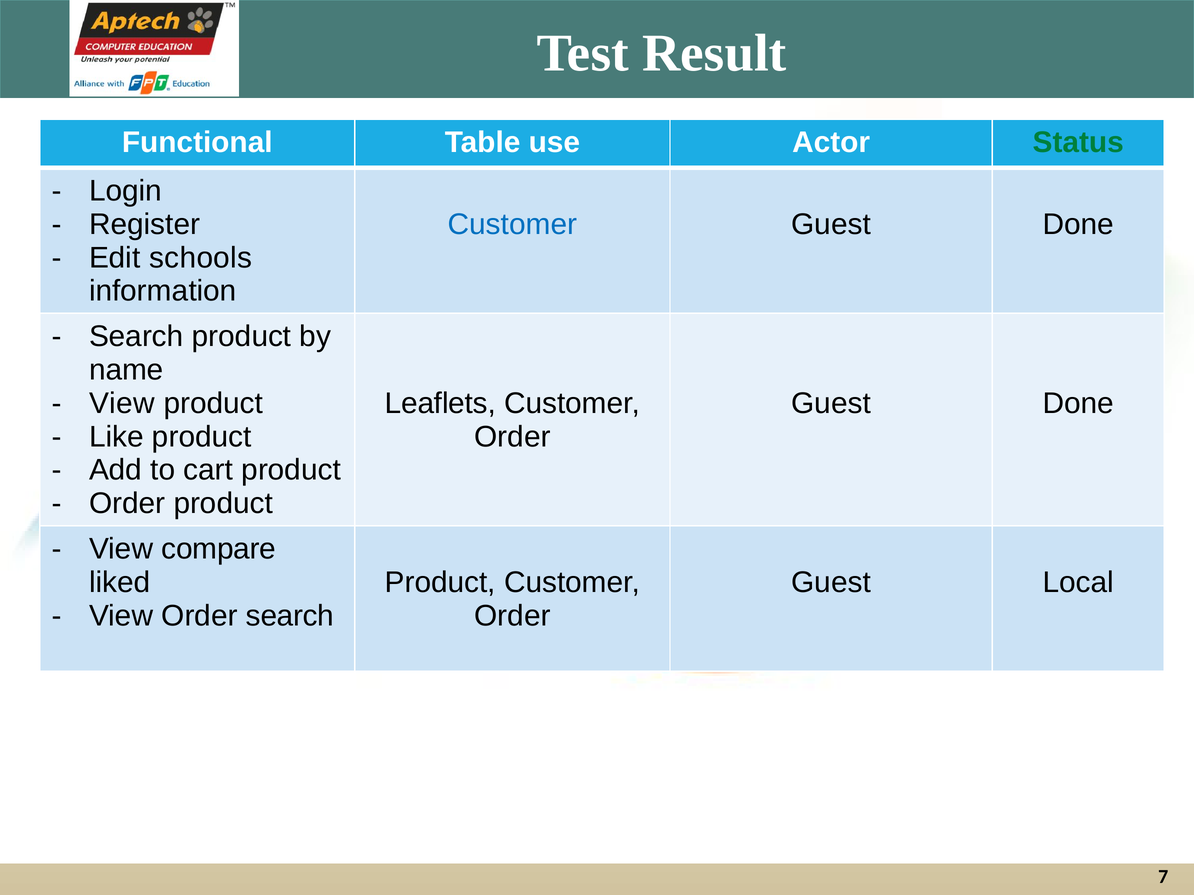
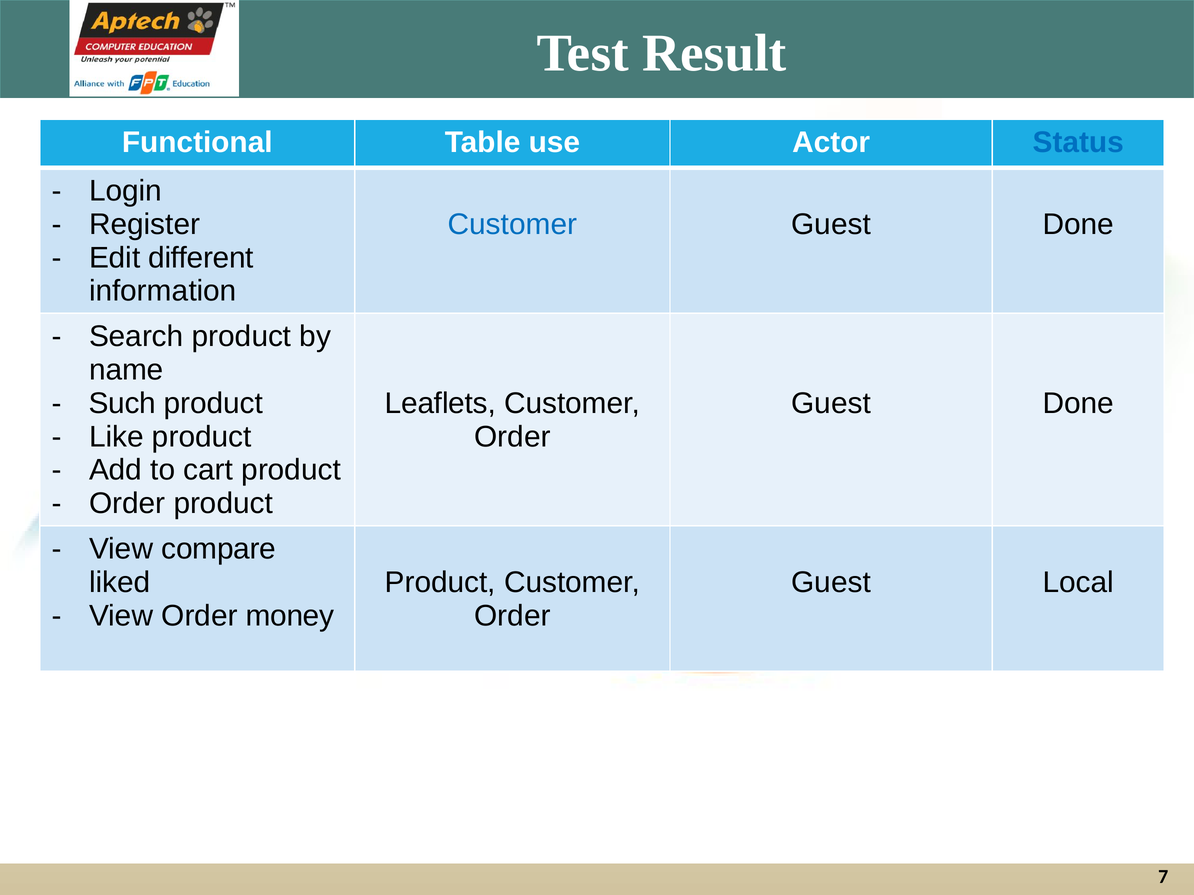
Status colour: green -> blue (1078, 143)
schools: schools -> different (201, 258)
View: View -> Such (122, 404)
Order search: search -> money (290, 616)
